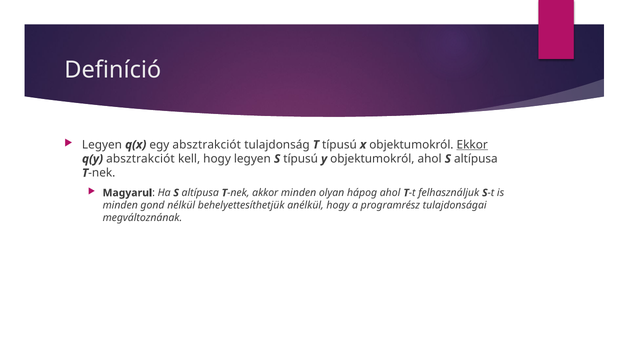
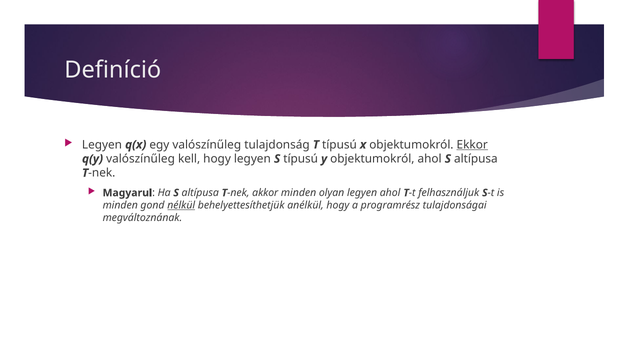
egy absztrakciót: absztrakciót -> valószínűleg (207, 145)
q(y absztrakciót: absztrakciót -> valószínűleg (141, 159)
olyan hápog: hápog -> legyen (362, 193)
nélkül underline: none -> present (181, 205)
